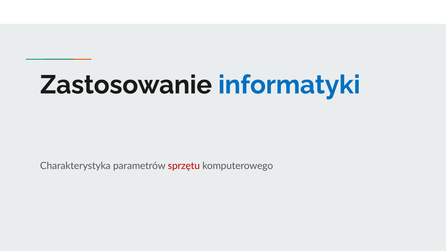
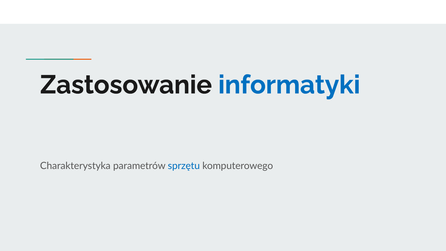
sprzętu colour: red -> blue (184, 166)
